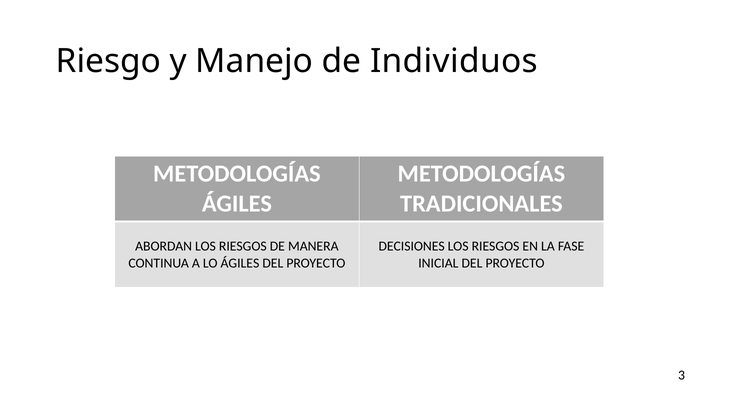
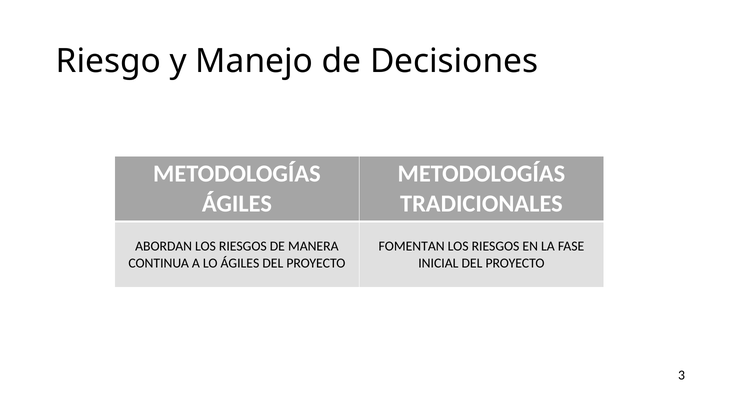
Individuos: Individuos -> Decisiones (454, 61)
DECISIONES: DECISIONES -> FOMENTAN (412, 247)
